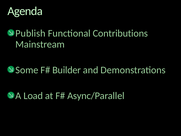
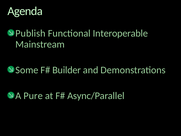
Contributions: Contributions -> Interoperable (120, 33)
Load: Load -> Pure (33, 96)
